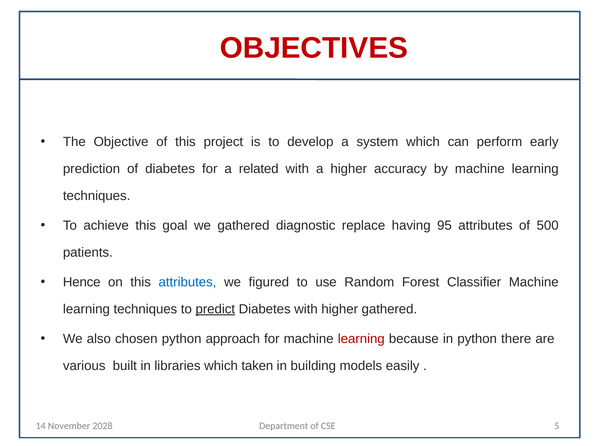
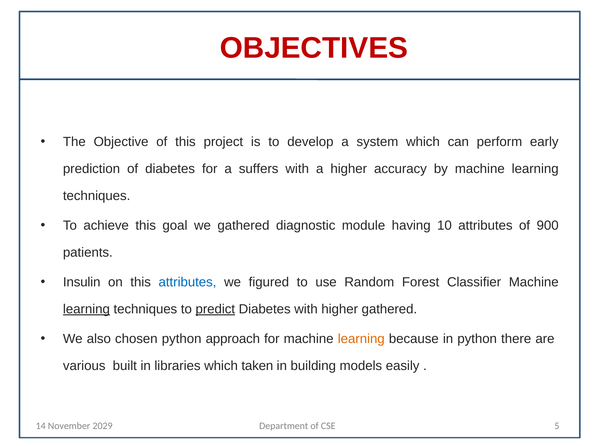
related: related -> suffers (259, 169)
replace: replace -> module (364, 226)
95: 95 -> 10 (444, 226)
500: 500 -> 900 (548, 226)
Hence: Hence -> Insulin (82, 282)
learning underline: none -> present (86, 309)
learning colour: red -> orange (361, 339)
2028: 2028 -> 2029 (103, 426)
